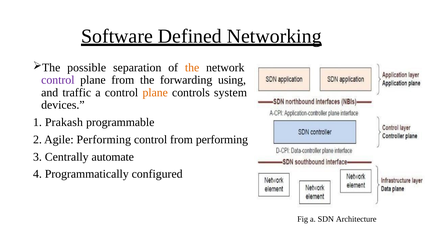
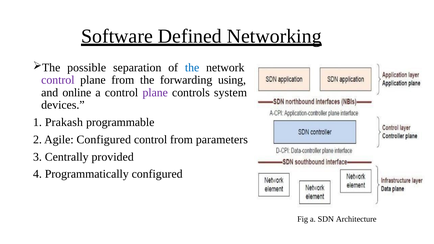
the colour: orange -> blue (192, 68)
traffic: traffic -> online (77, 93)
plane colour: orange -> purple (155, 93)
Performing: Performing -> Configured (104, 140)
from performing: performing -> parameters (222, 140)
automate: automate -> provided (113, 157)
